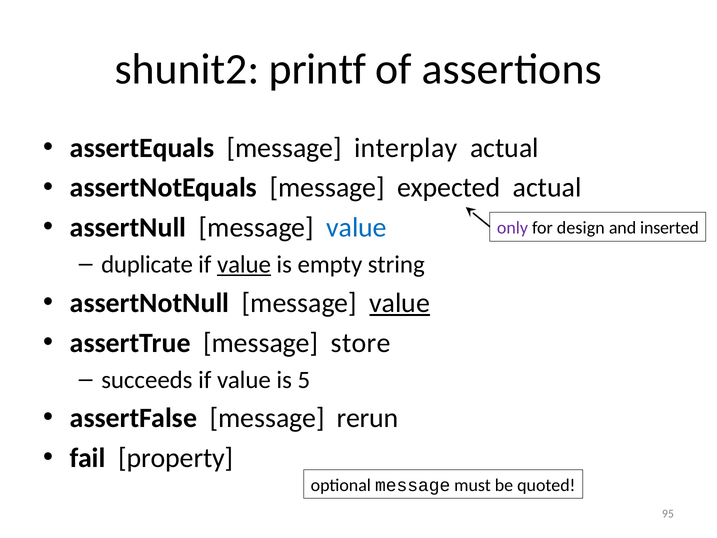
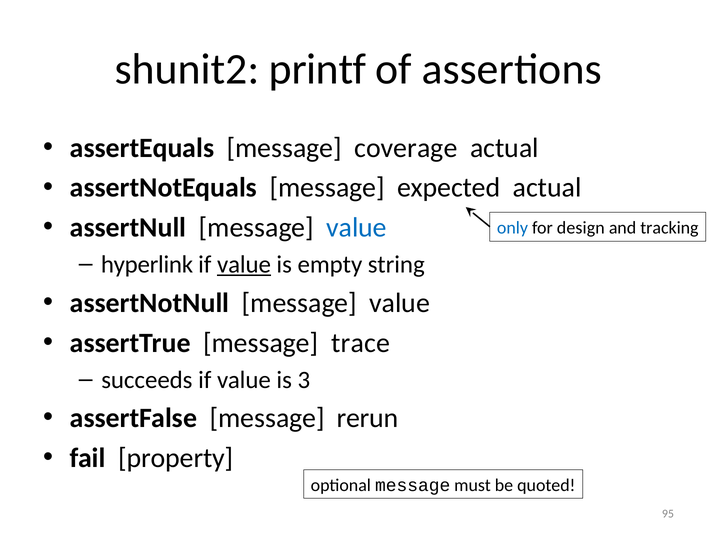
interplay: interplay -> coverage (406, 148)
only colour: purple -> blue (512, 228)
inserted: inserted -> tracking (669, 228)
duplicate: duplicate -> hyperlink (147, 265)
value underline: present -> none (400, 303)
store: store -> trace (361, 343)
5: 5 -> 3 (304, 380)
